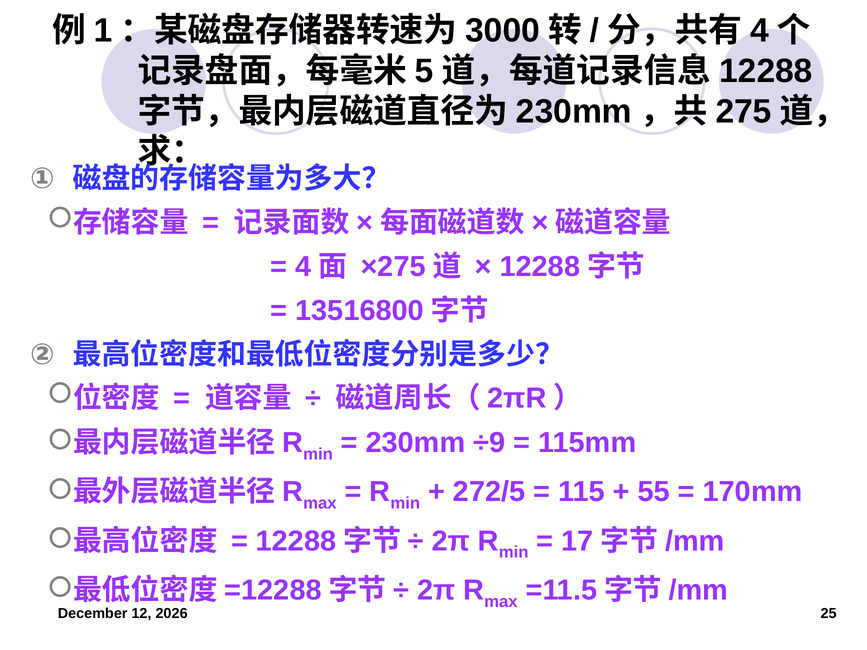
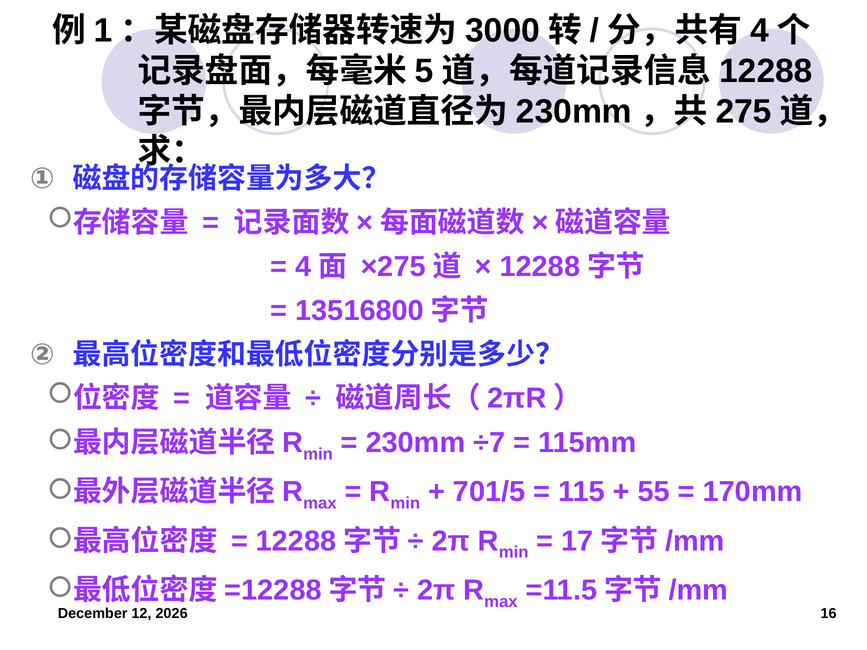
÷9: ÷9 -> ÷7 (489, 443)
272/5: 272/5 -> 701/5 (489, 492)
25: 25 -> 16 (829, 614)
